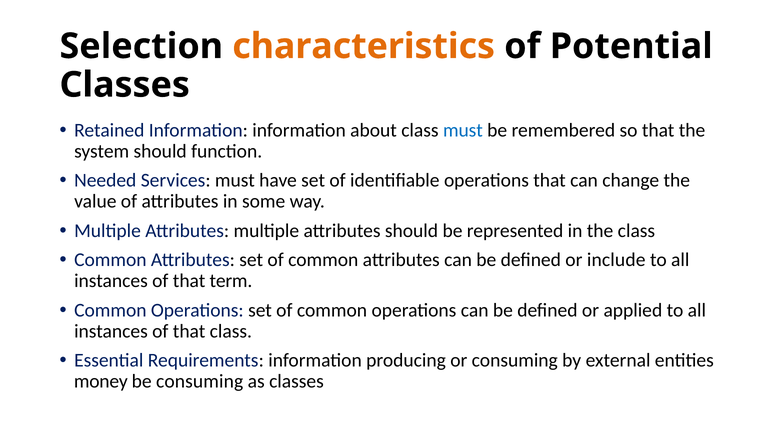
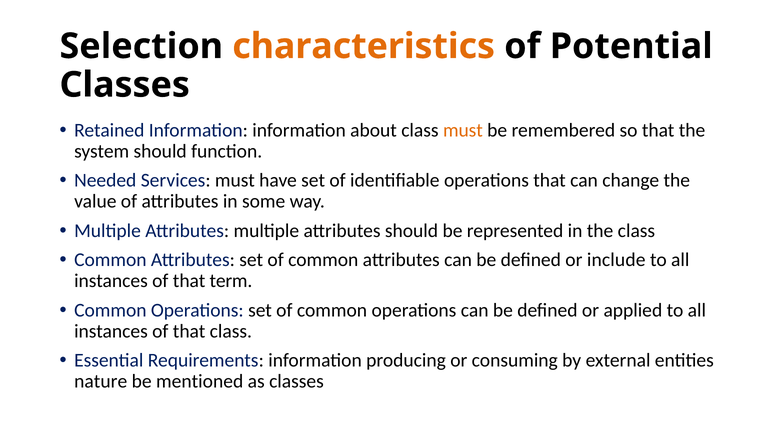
must colour: blue -> orange (463, 130)
money: money -> nature (101, 382)
be consuming: consuming -> mentioned (200, 382)
